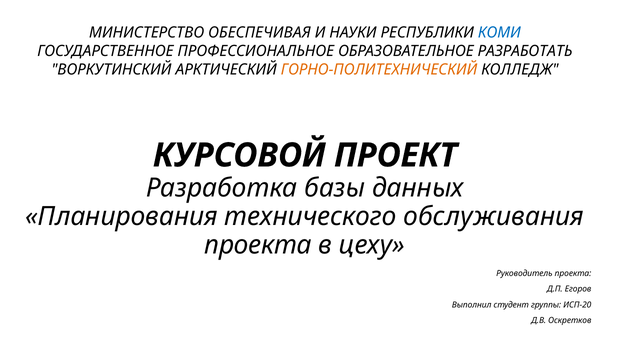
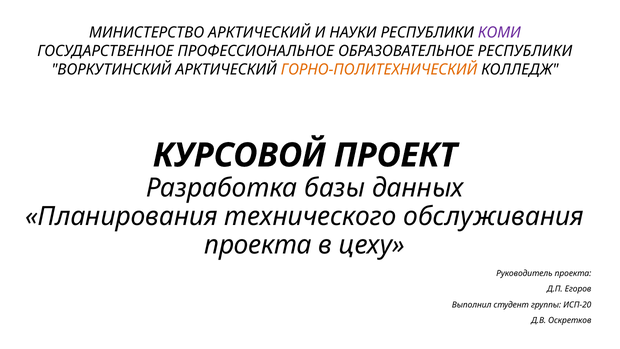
МИНИСТЕРСТВО ОБЕСПЕЧИВАЯ: ОБЕСПЕЧИВАЯ -> АРКТИЧЕСКИЙ (259, 32)
КОМИ colour: blue -> purple (499, 32)
ОБРАЗОВАТЕЛЬНОЕ РАЗРАБОТАТЬ: РАЗРАБОТАТЬ -> РЕСПУБЛИКИ (525, 51)
